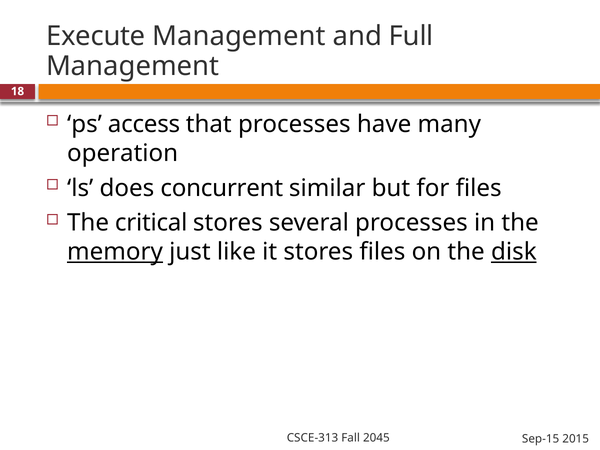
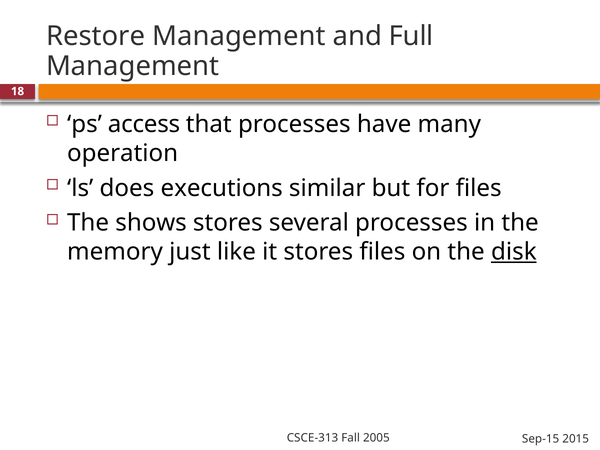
Execute: Execute -> Restore (96, 36)
concurrent: concurrent -> executions (222, 188)
critical: critical -> shows (151, 223)
memory underline: present -> none (115, 252)
2045: 2045 -> 2005 (376, 438)
